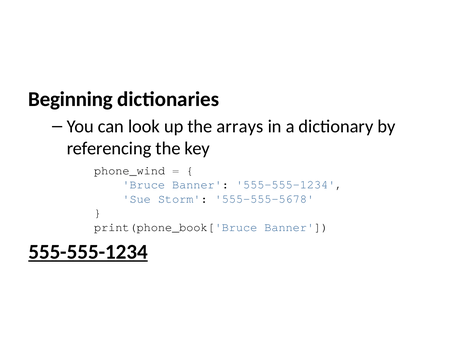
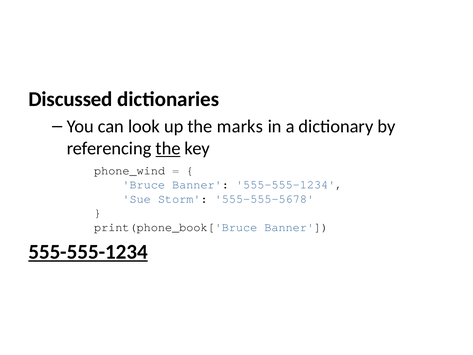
Beginning: Beginning -> Discussed (70, 99)
arrays: arrays -> marks (240, 126)
the underline: none -> present (168, 148)
